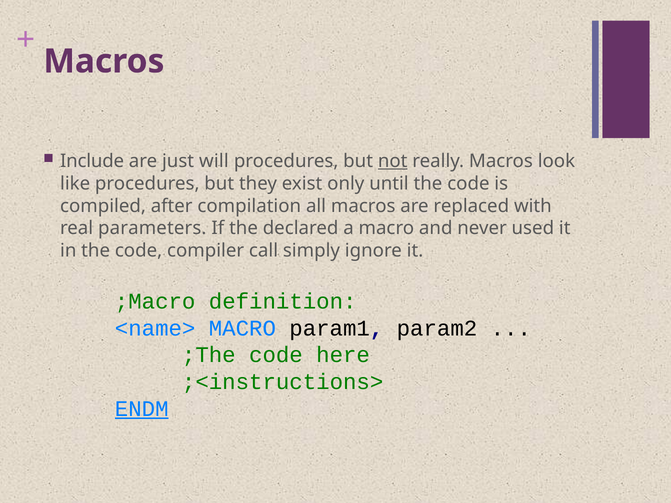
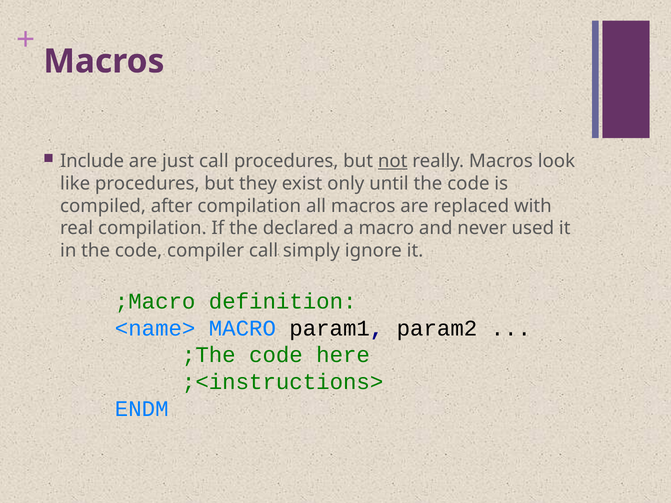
just will: will -> call (214, 161)
real parameters: parameters -> compilation (152, 228)
ENDM underline: present -> none (142, 409)
